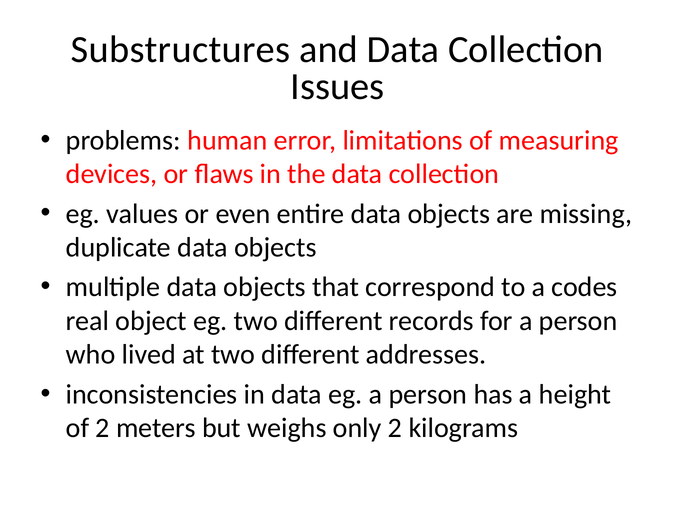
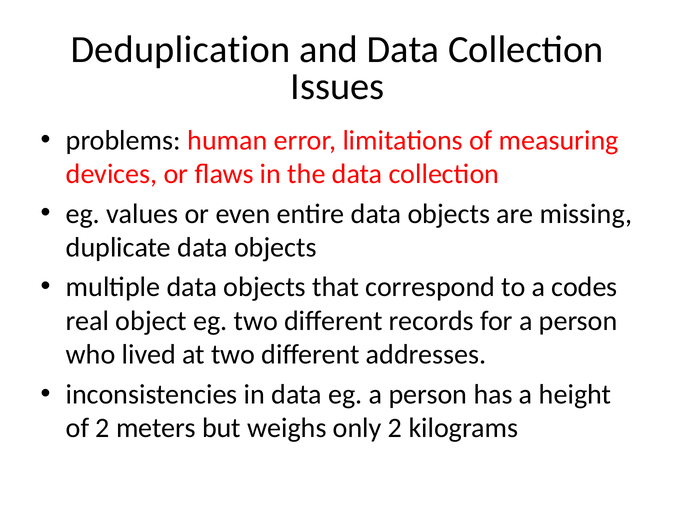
Substructures: Substructures -> Deduplication (181, 50)
